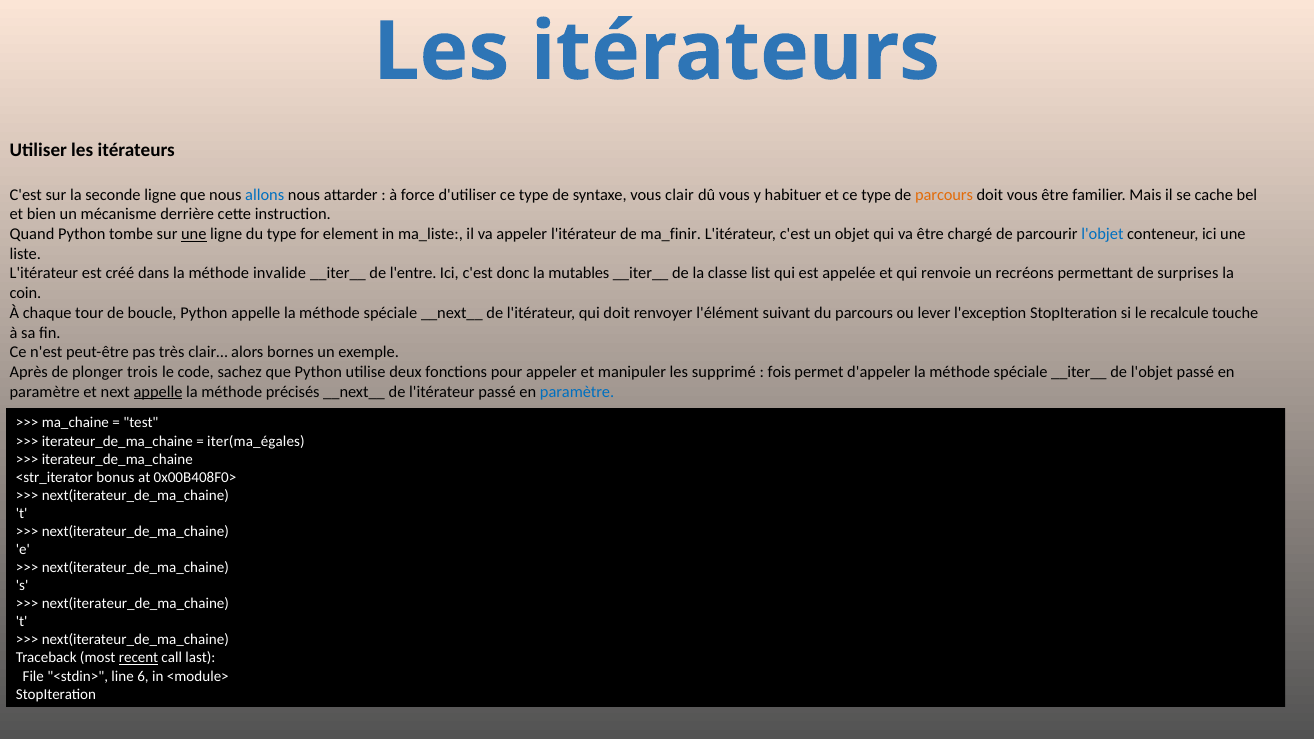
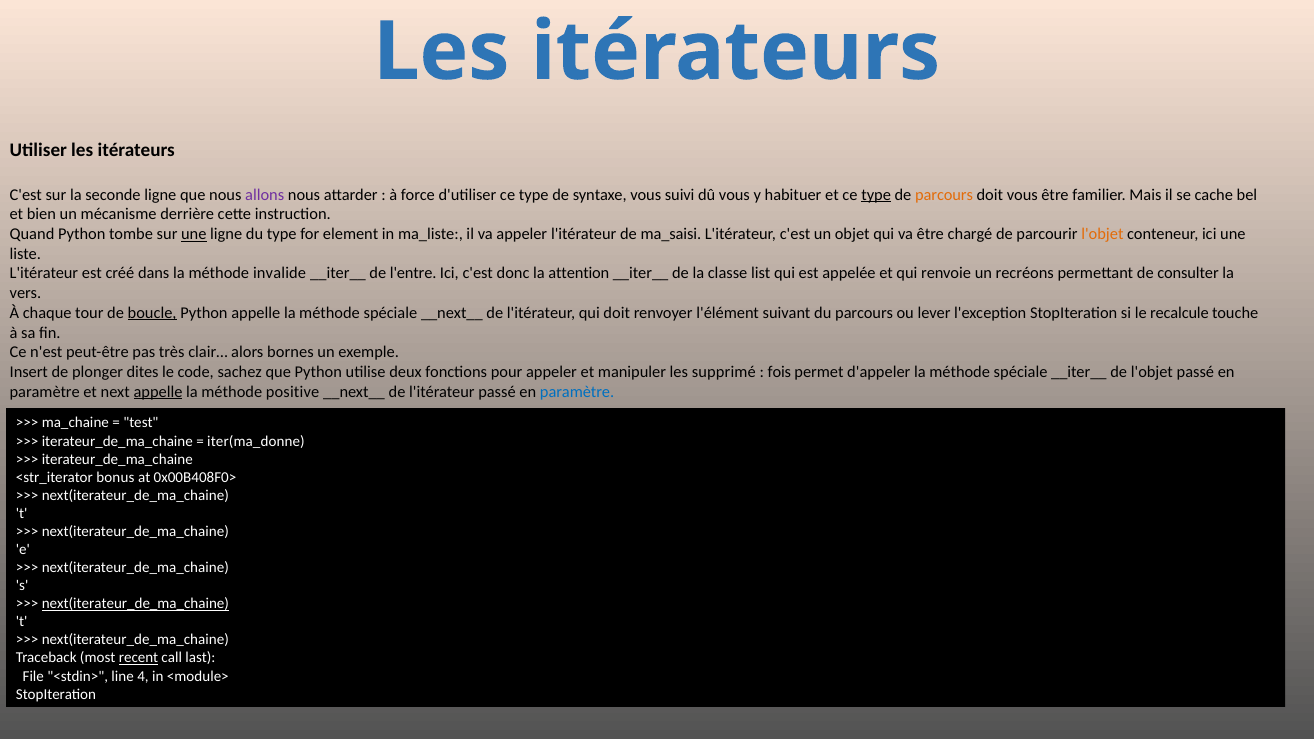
allons colour: blue -> purple (265, 195)
clair: clair -> suivi (680, 195)
type underline: none -> present (876, 195)
ma_finir: ma_finir -> ma_saisi (671, 234)
l'objet colour: blue -> orange (1102, 234)
mutables: mutables -> attention (579, 274)
surprises: surprises -> consulter (1188, 274)
coin: coin -> vers (25, 293)
boucle underline: none -> present (152, 313)
Après: Après -> Insert (29, 372)
trois: trois -> dites (143, 372)
précisés: précisés -> positive (293, 392)
iter(ma_égales: iter(ma_égales -> iter(ma_donne (256, 441)
next(iterateur_de_ma_chaine underline: none -> present (135, 604)
6: 6 -> 4 (143, 676)
